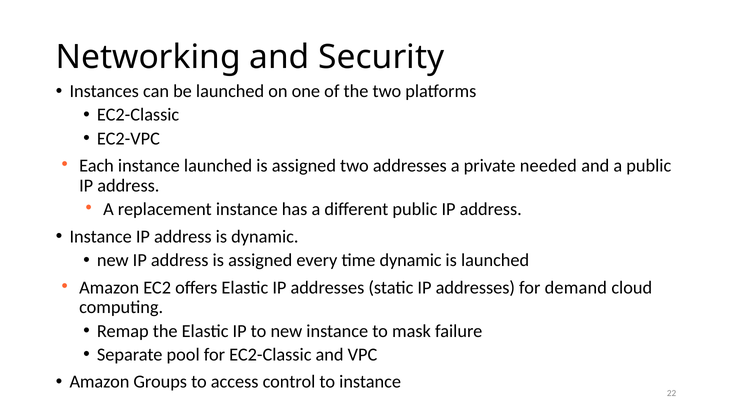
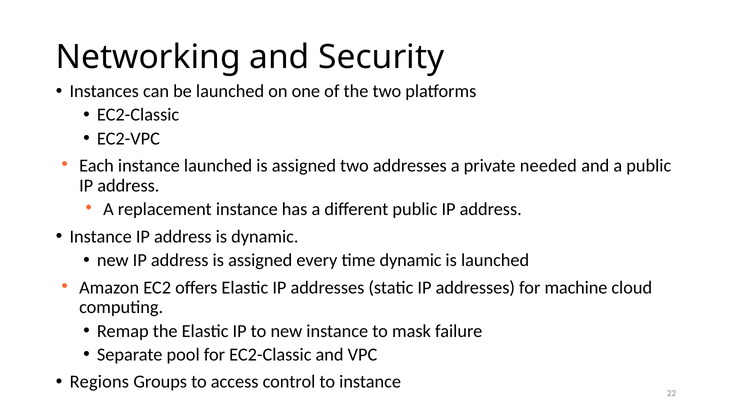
demand: demand -> machine (576, 287)
Amazon: Amazon -> Regions (99, 382)
